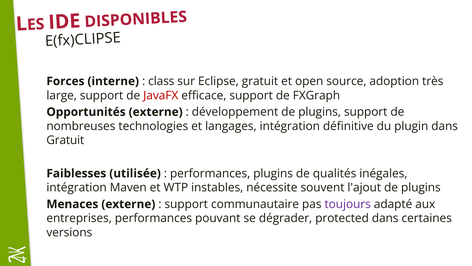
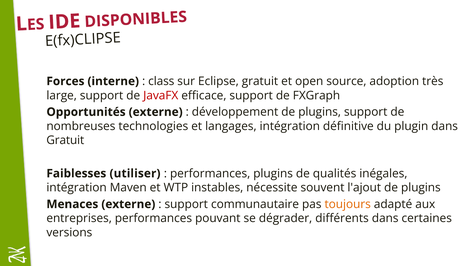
utilisée: utilisée -> utiliser (135, 173)
toujours colour: purple -> orange (348, 204)
protected: protected -> différents (342, 218)
